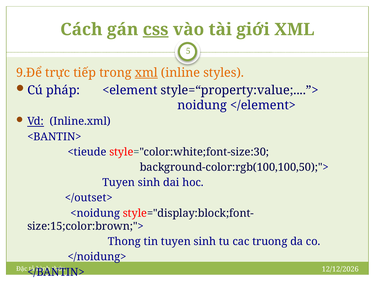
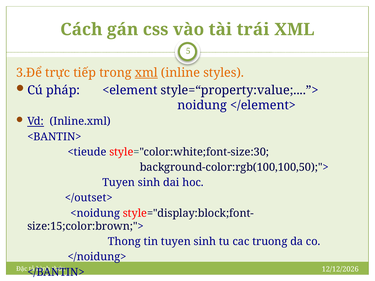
css underline: present -> none (156, 30)
giới: giới -> trái (253, 30)
9.Để: 9.Để -> 3.Để (29, 73)
